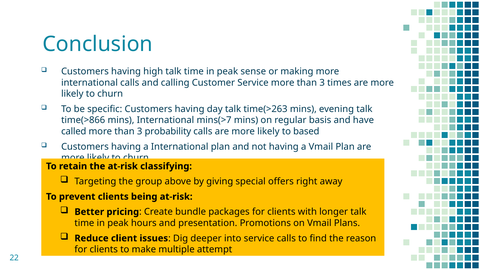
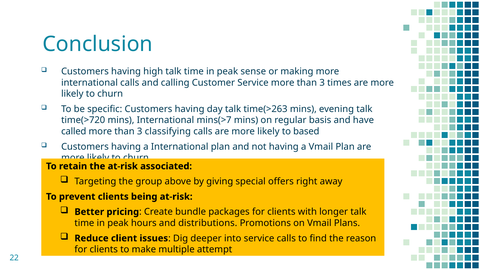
time(>866: time(>866 -> time(>720 (83, 120)
probability: probability -> classifying (168, 131)
classifying: classifying -> associated (166, 166)
presentation: presentation -> distributions (208, 223)
